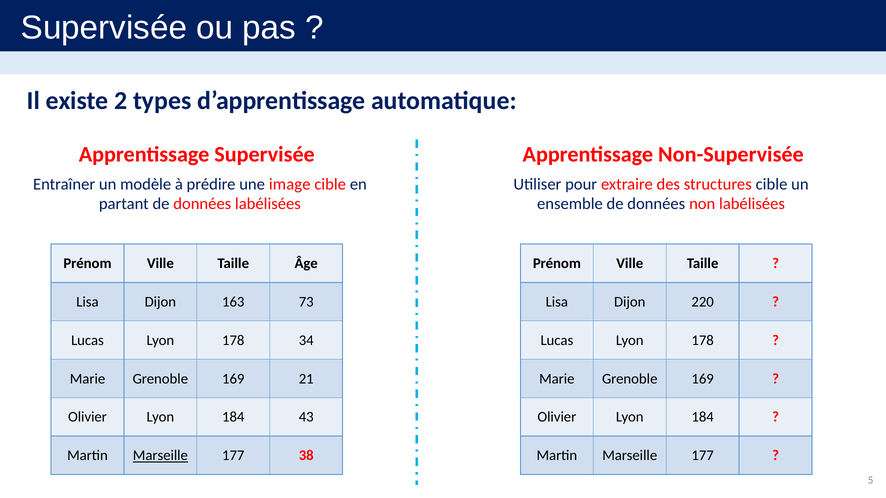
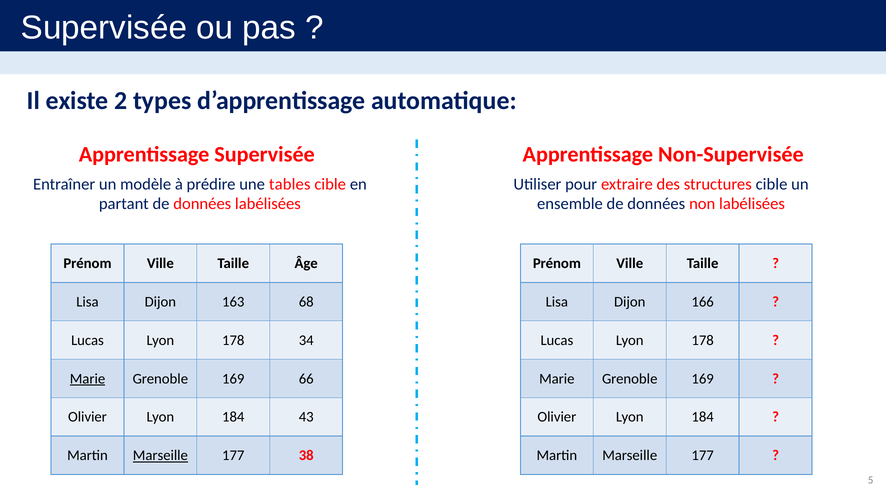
image: image -> tables (290, 184)
73: 73 -> 68 (306, 302)
220: 220 -> 166 (703, 302)
Marie underline: none -> present (88, 379)
21: 21 -> 66 (306, 379)
